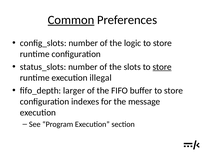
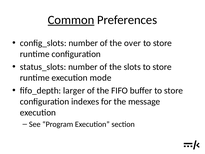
logic: logic -> over (133, 43)
store underline: present -> none (162, 67)
illegal: illegal -> mode (101, 78)
